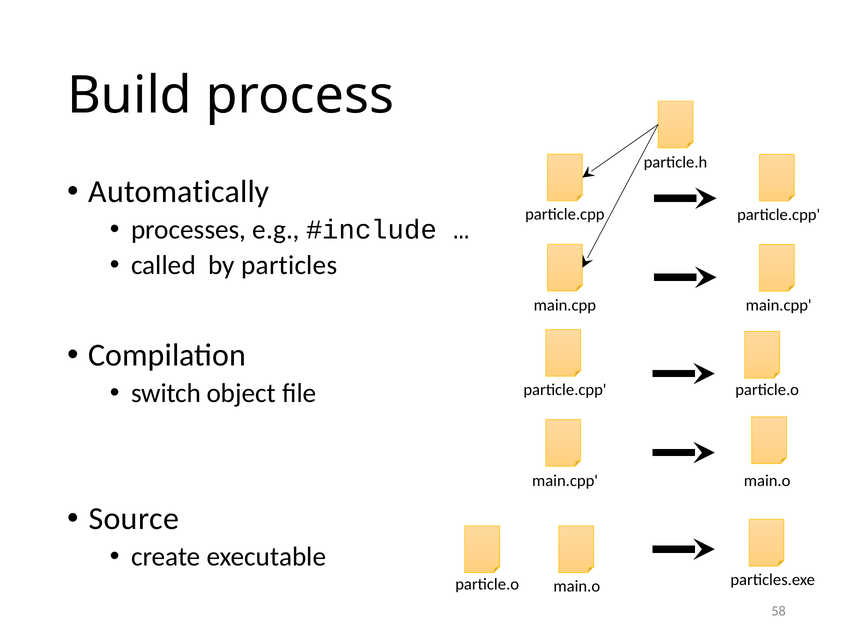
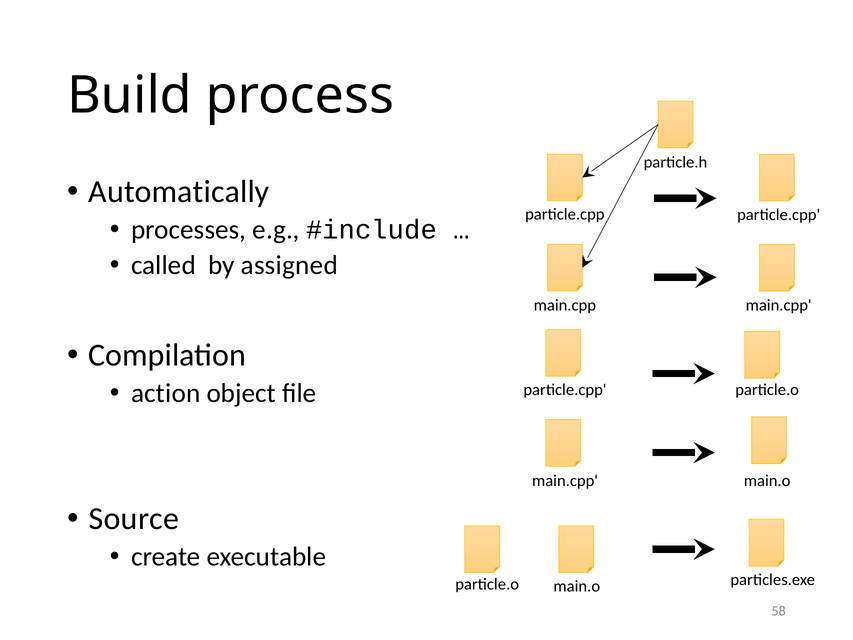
particles: particles -> assigned (289, 265)
switch: switch -> action (166, 393)
